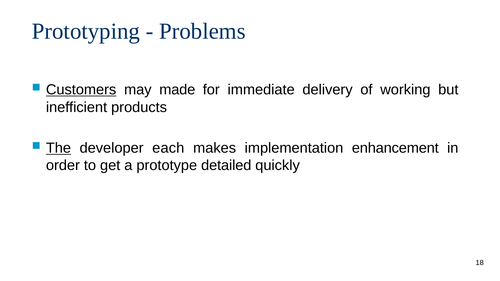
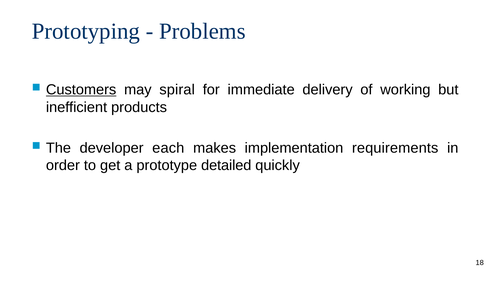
made: made -> spiral (177, 90)
The underline: present -> none (58, 148)
enhancement: enhancement -> requirements (395, 148)
